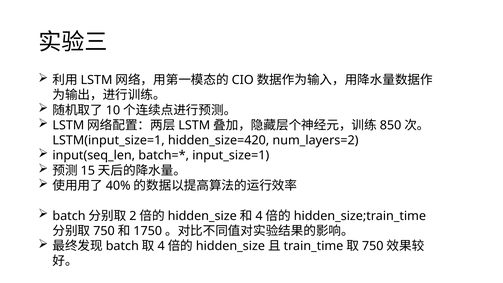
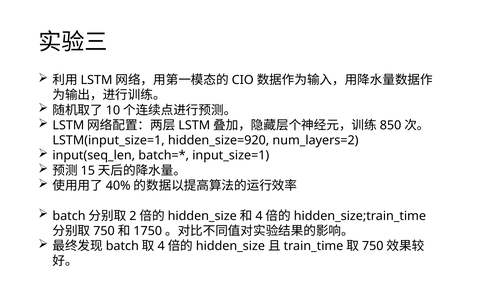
hidden_size=420: hidden_size=420 -> hidden_size=920 (219, 140)
